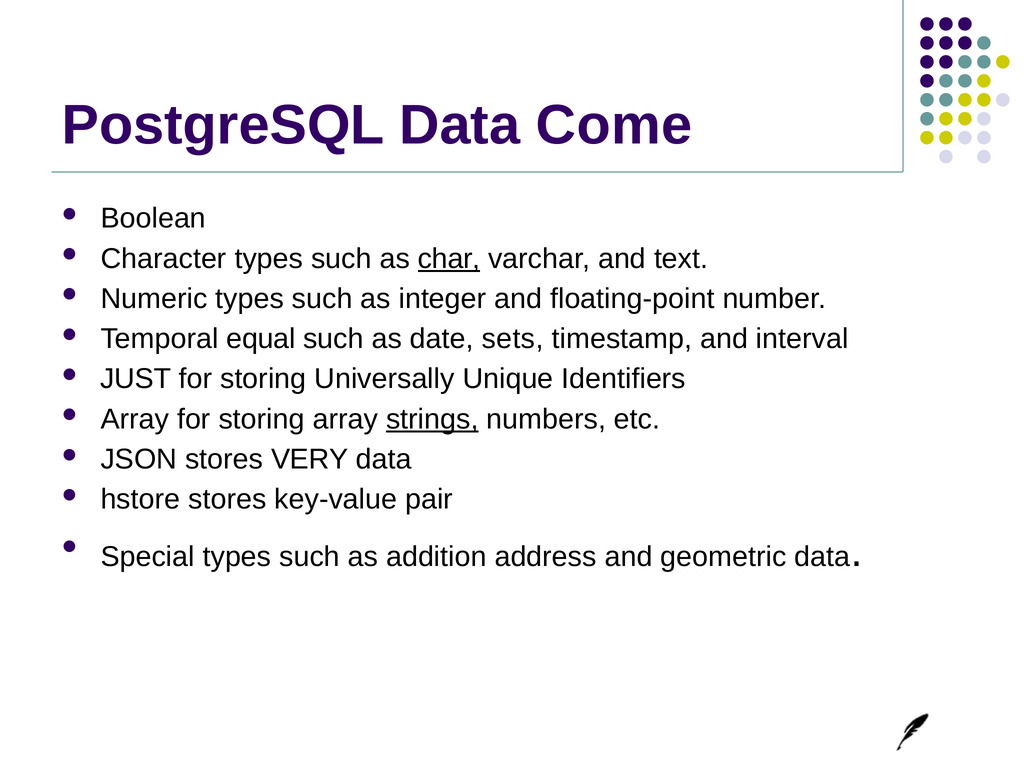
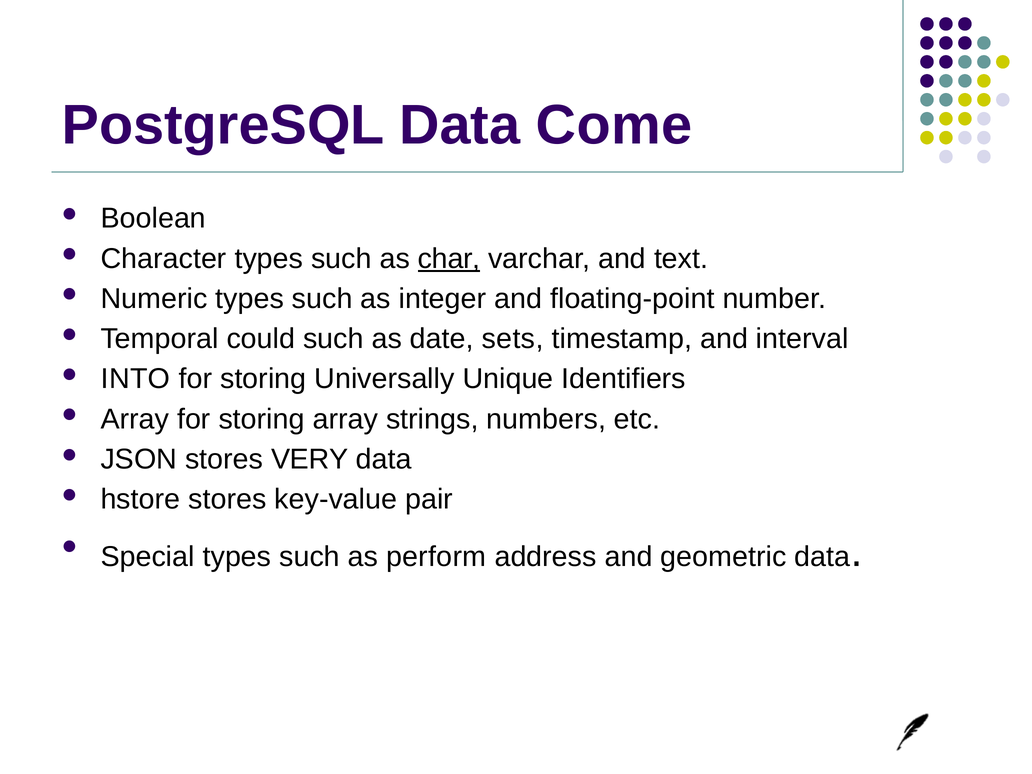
equal: equal -> could (261, 339)
JUST: JUST -> INTO (136, 379)
strings underline: present -> none (432, 419)
addition: addition -> perform (436, 557)
